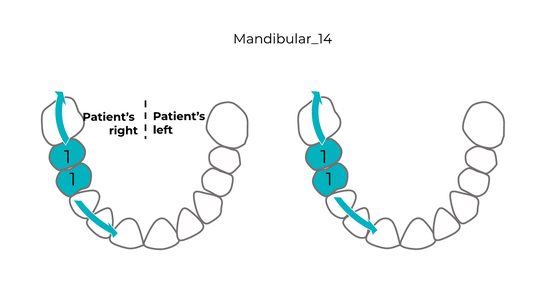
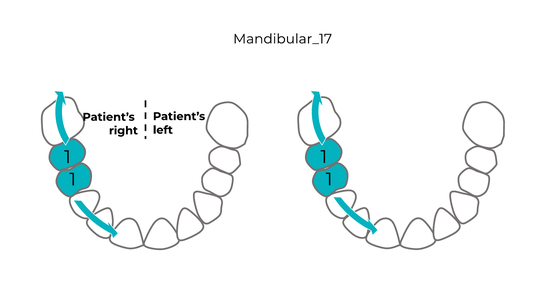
Mandibular_14: Mandibular_14 -> Mandibular_17 (283, 39)
